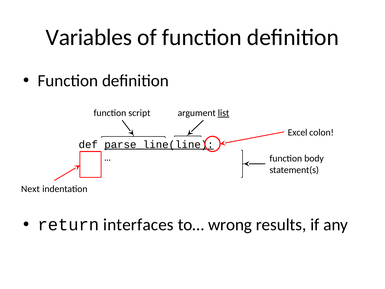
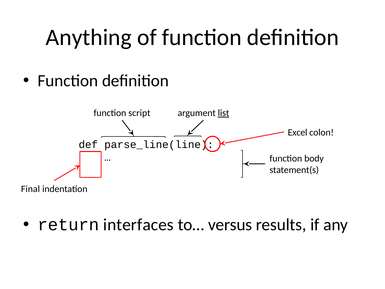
Variables: Variables -> Anything (89, 37)
parse_line(line underline: present -> none (159, 144)
Next: Next -> Final (30, 189)
wrong: wrong -> versus (230, 225)
